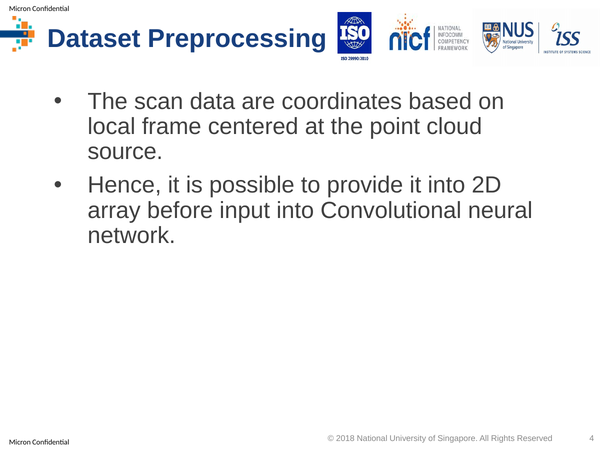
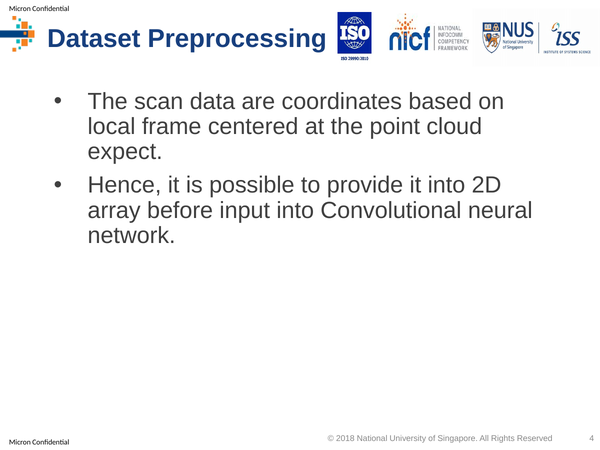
source: source -> expect (125, 152)
